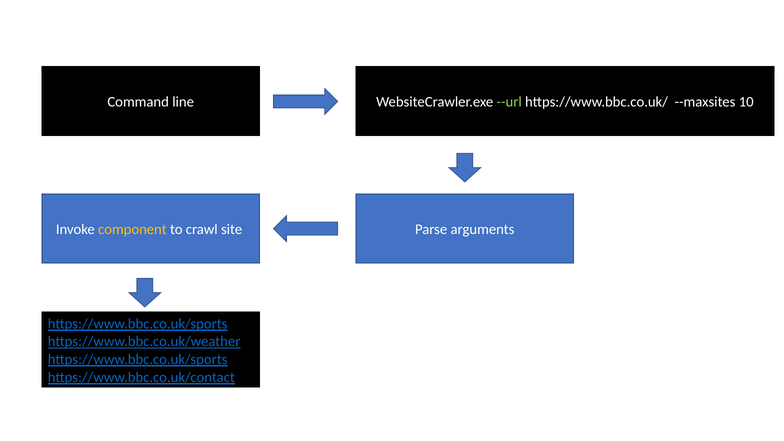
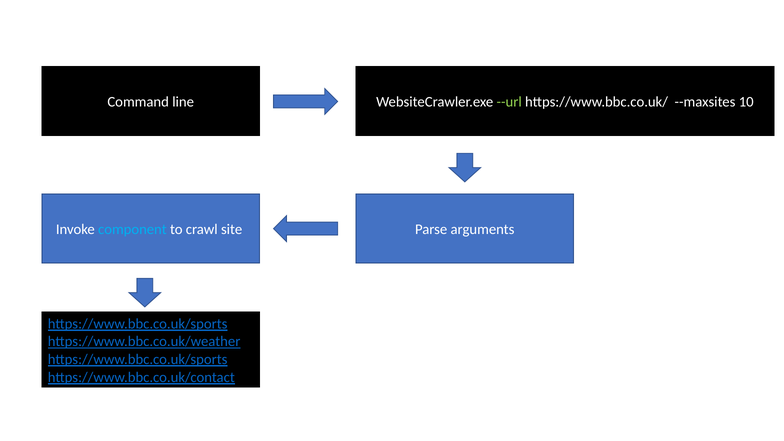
component colour: yellow -> light blue (132, 230)
